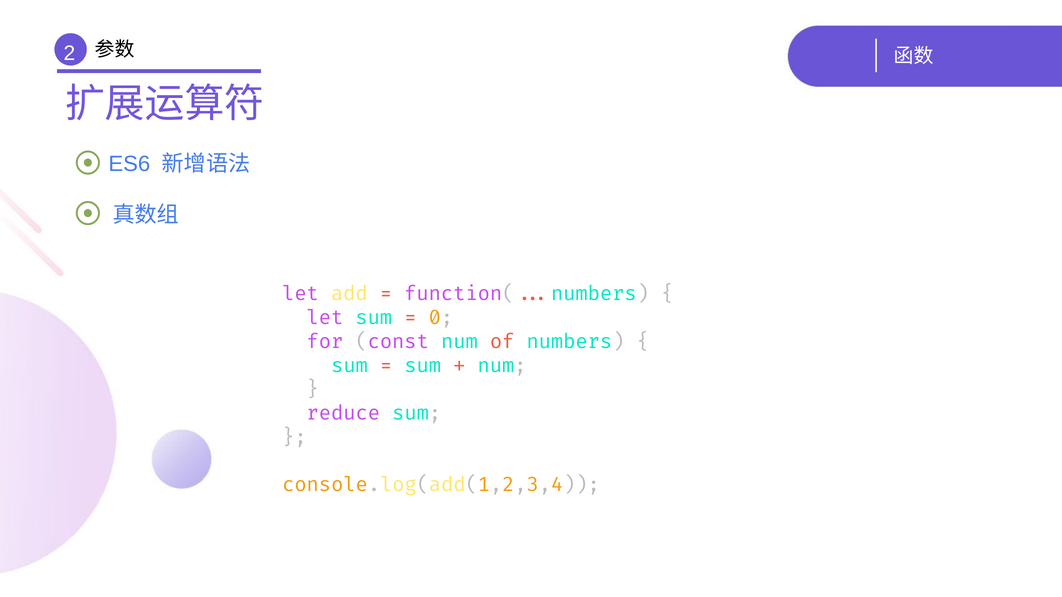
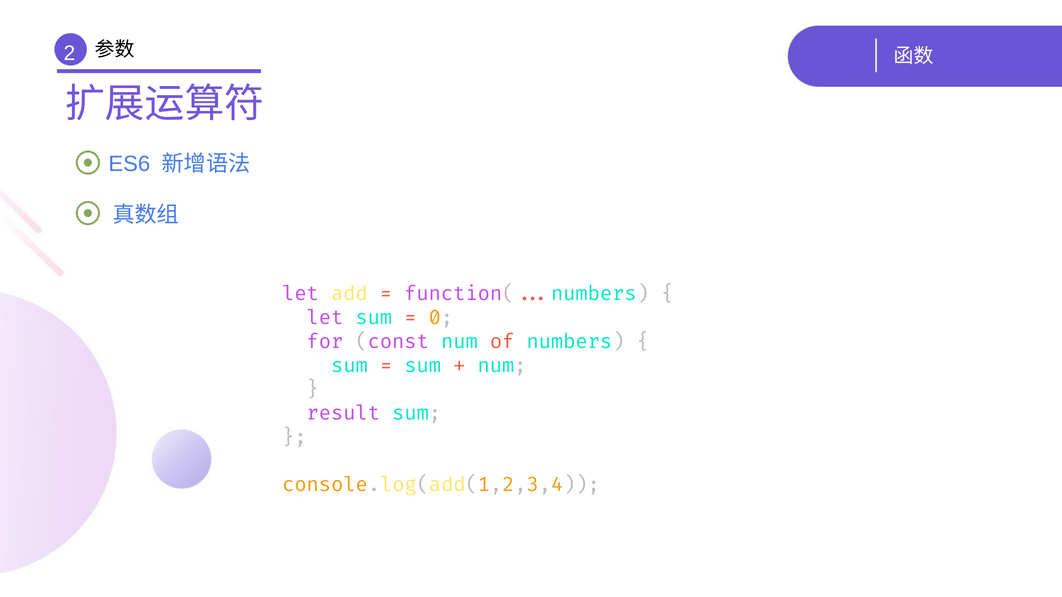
reduce: reduce -> result (343, 414)
